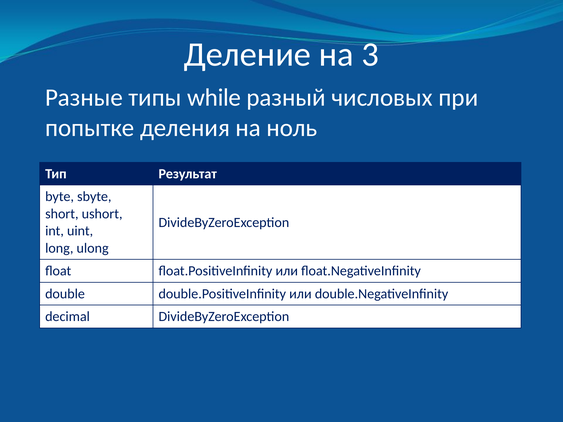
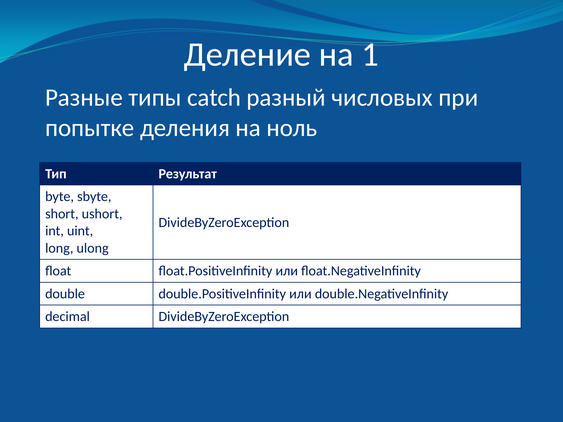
3: 3 -> 1 (370, 55)
while: while -> catch (214, 98)
